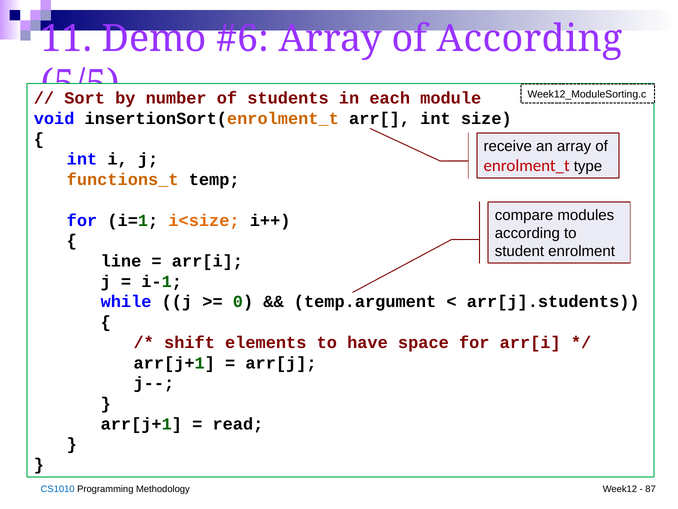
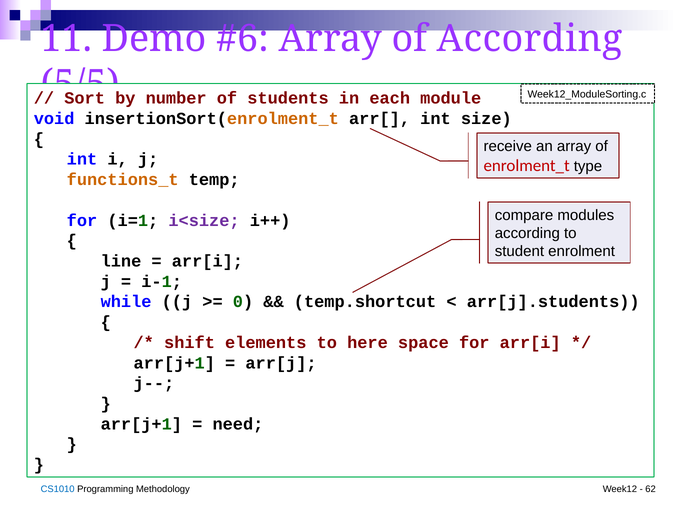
i<size colour: orange -> purple (204, 220)
temp.argument: temp.argument -> temp.shortcut (365, 302)
have: have -> here (367, 342)
read: read -> need (238, 424)
87: 87 -> 62 (651, 489)
